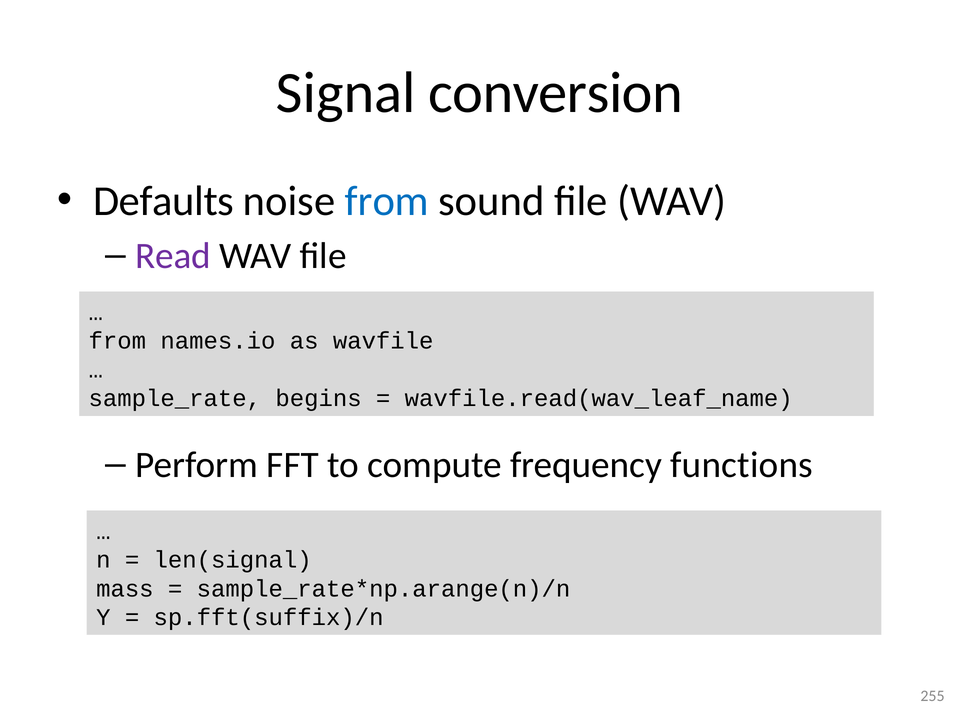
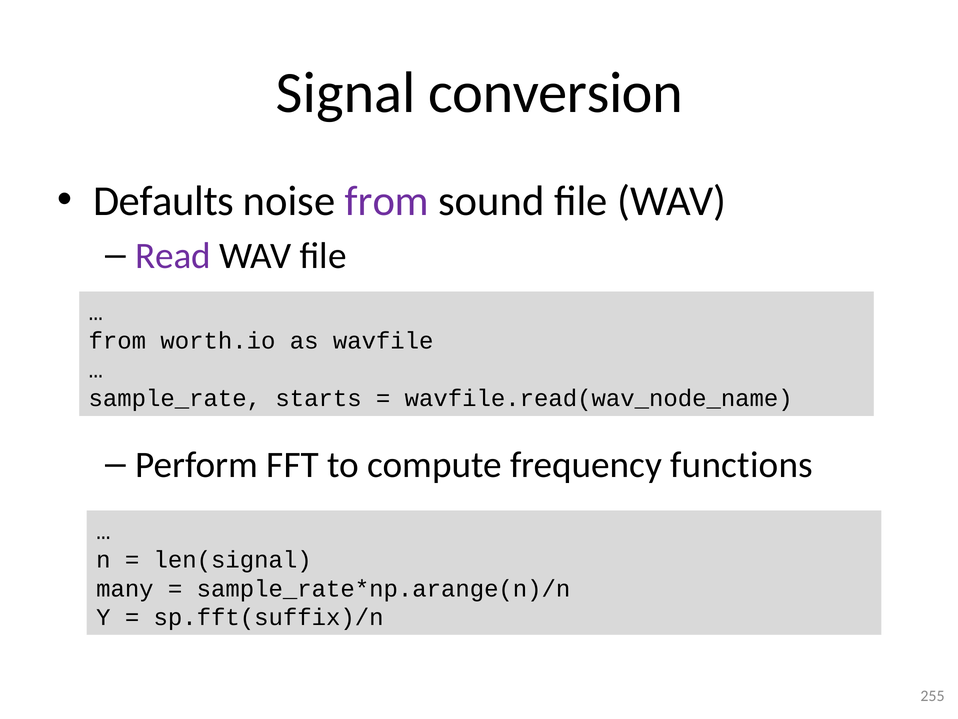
from colour: blue -> purple (387, 201)
names.io: names.io -> worth.io (218, 341)
begins: begins -> starts (319, 398)
wavfile.read(wav_leaf_name: wavfile.read(wav_leaf_name -> wavfile.read(wav_node_name (599, 398)
mass: mass -> many (125, 588)
